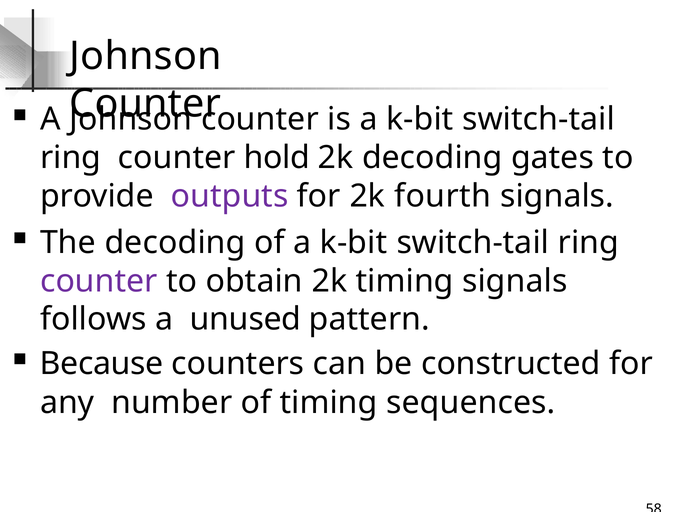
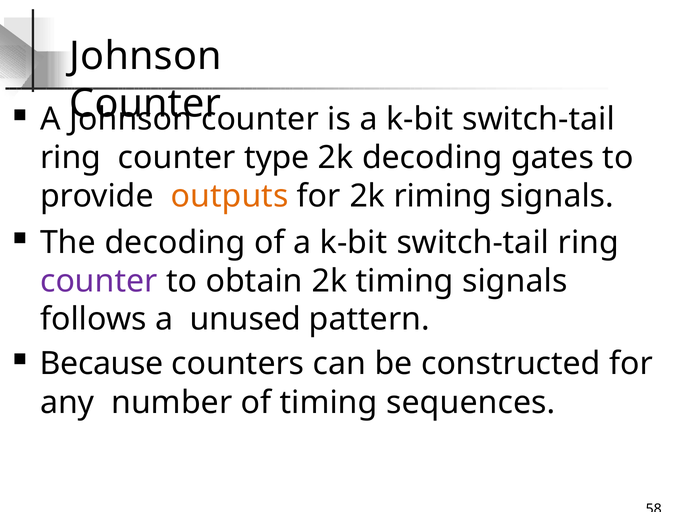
hold: hold -> type (277, 158)
outputs colour: purple -> orange (230, 196)
fourth: fourth -> riming (443, 196)
